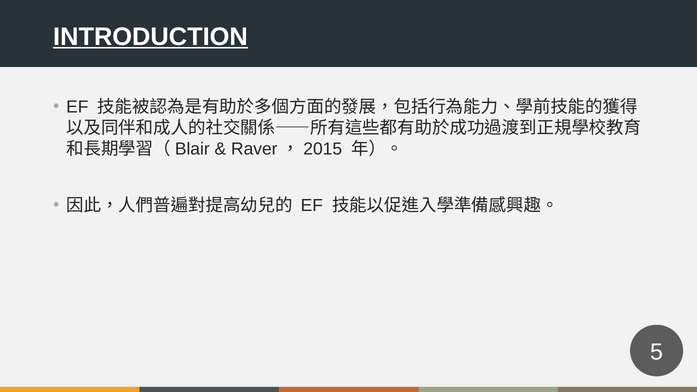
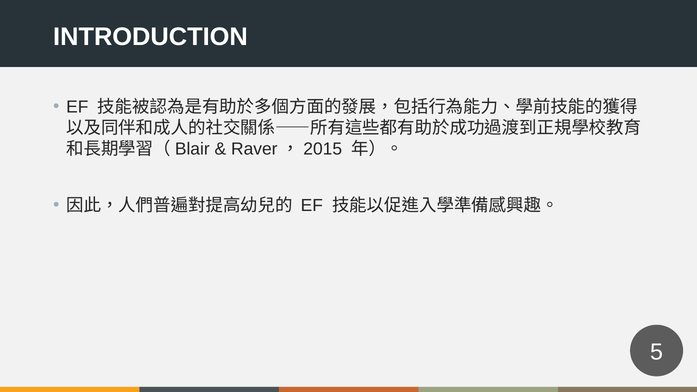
INTRODUCTION underline: present -> none (150, 37)
